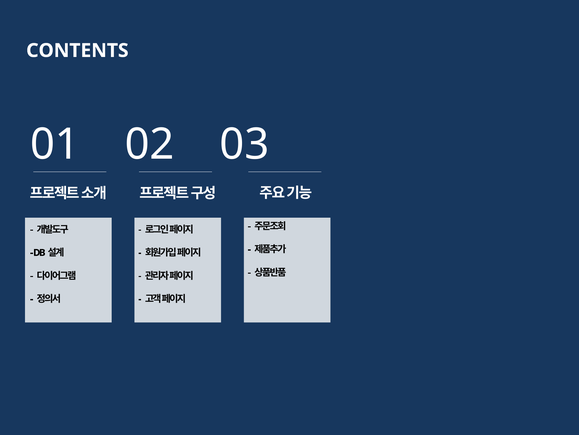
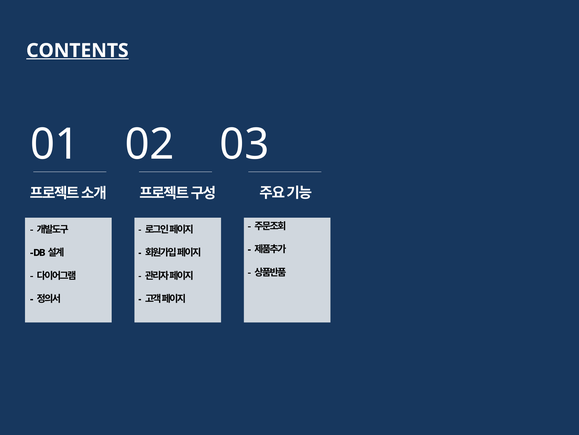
CONTENTS underline: none -> present (77, 51)
